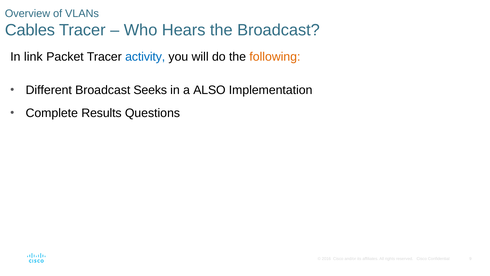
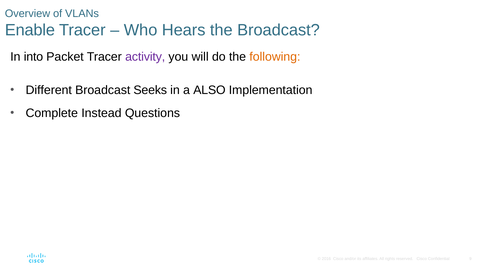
Cables: Cables -> Enable (30, 30)
link: link -> into (33, 57)
activity colour: blue -> purple (145, 57)
Results: Results -> Instead (101, 113)
